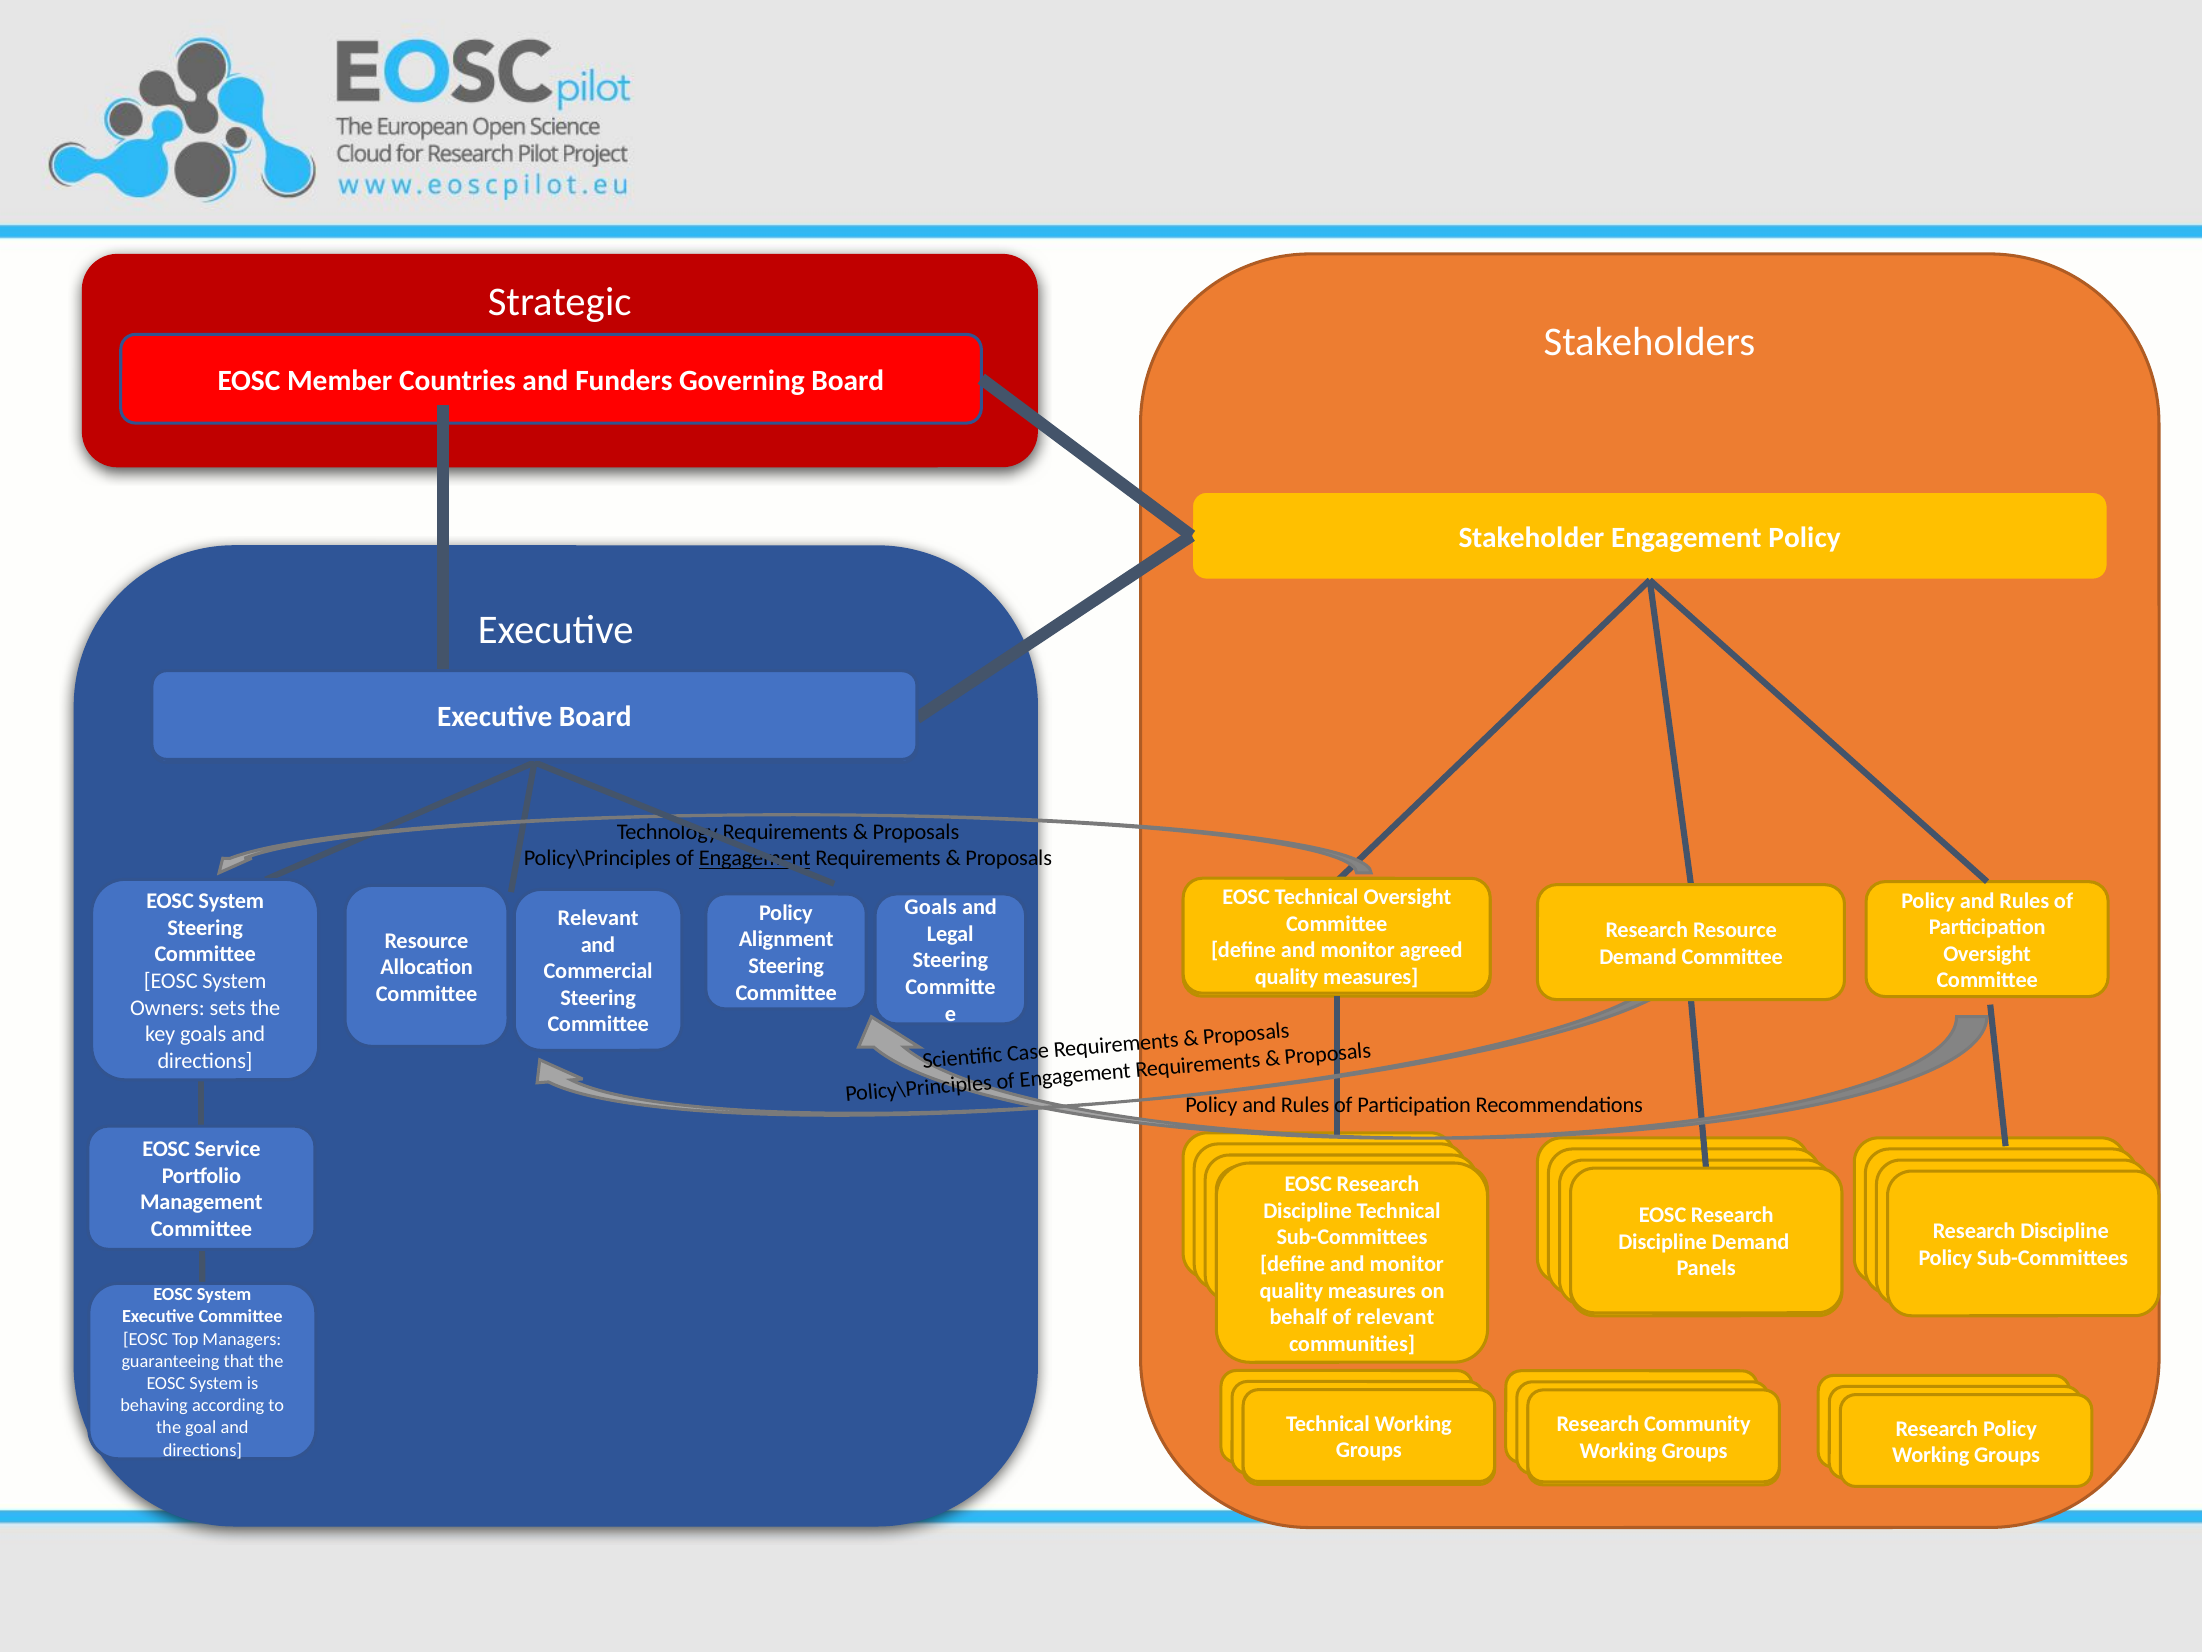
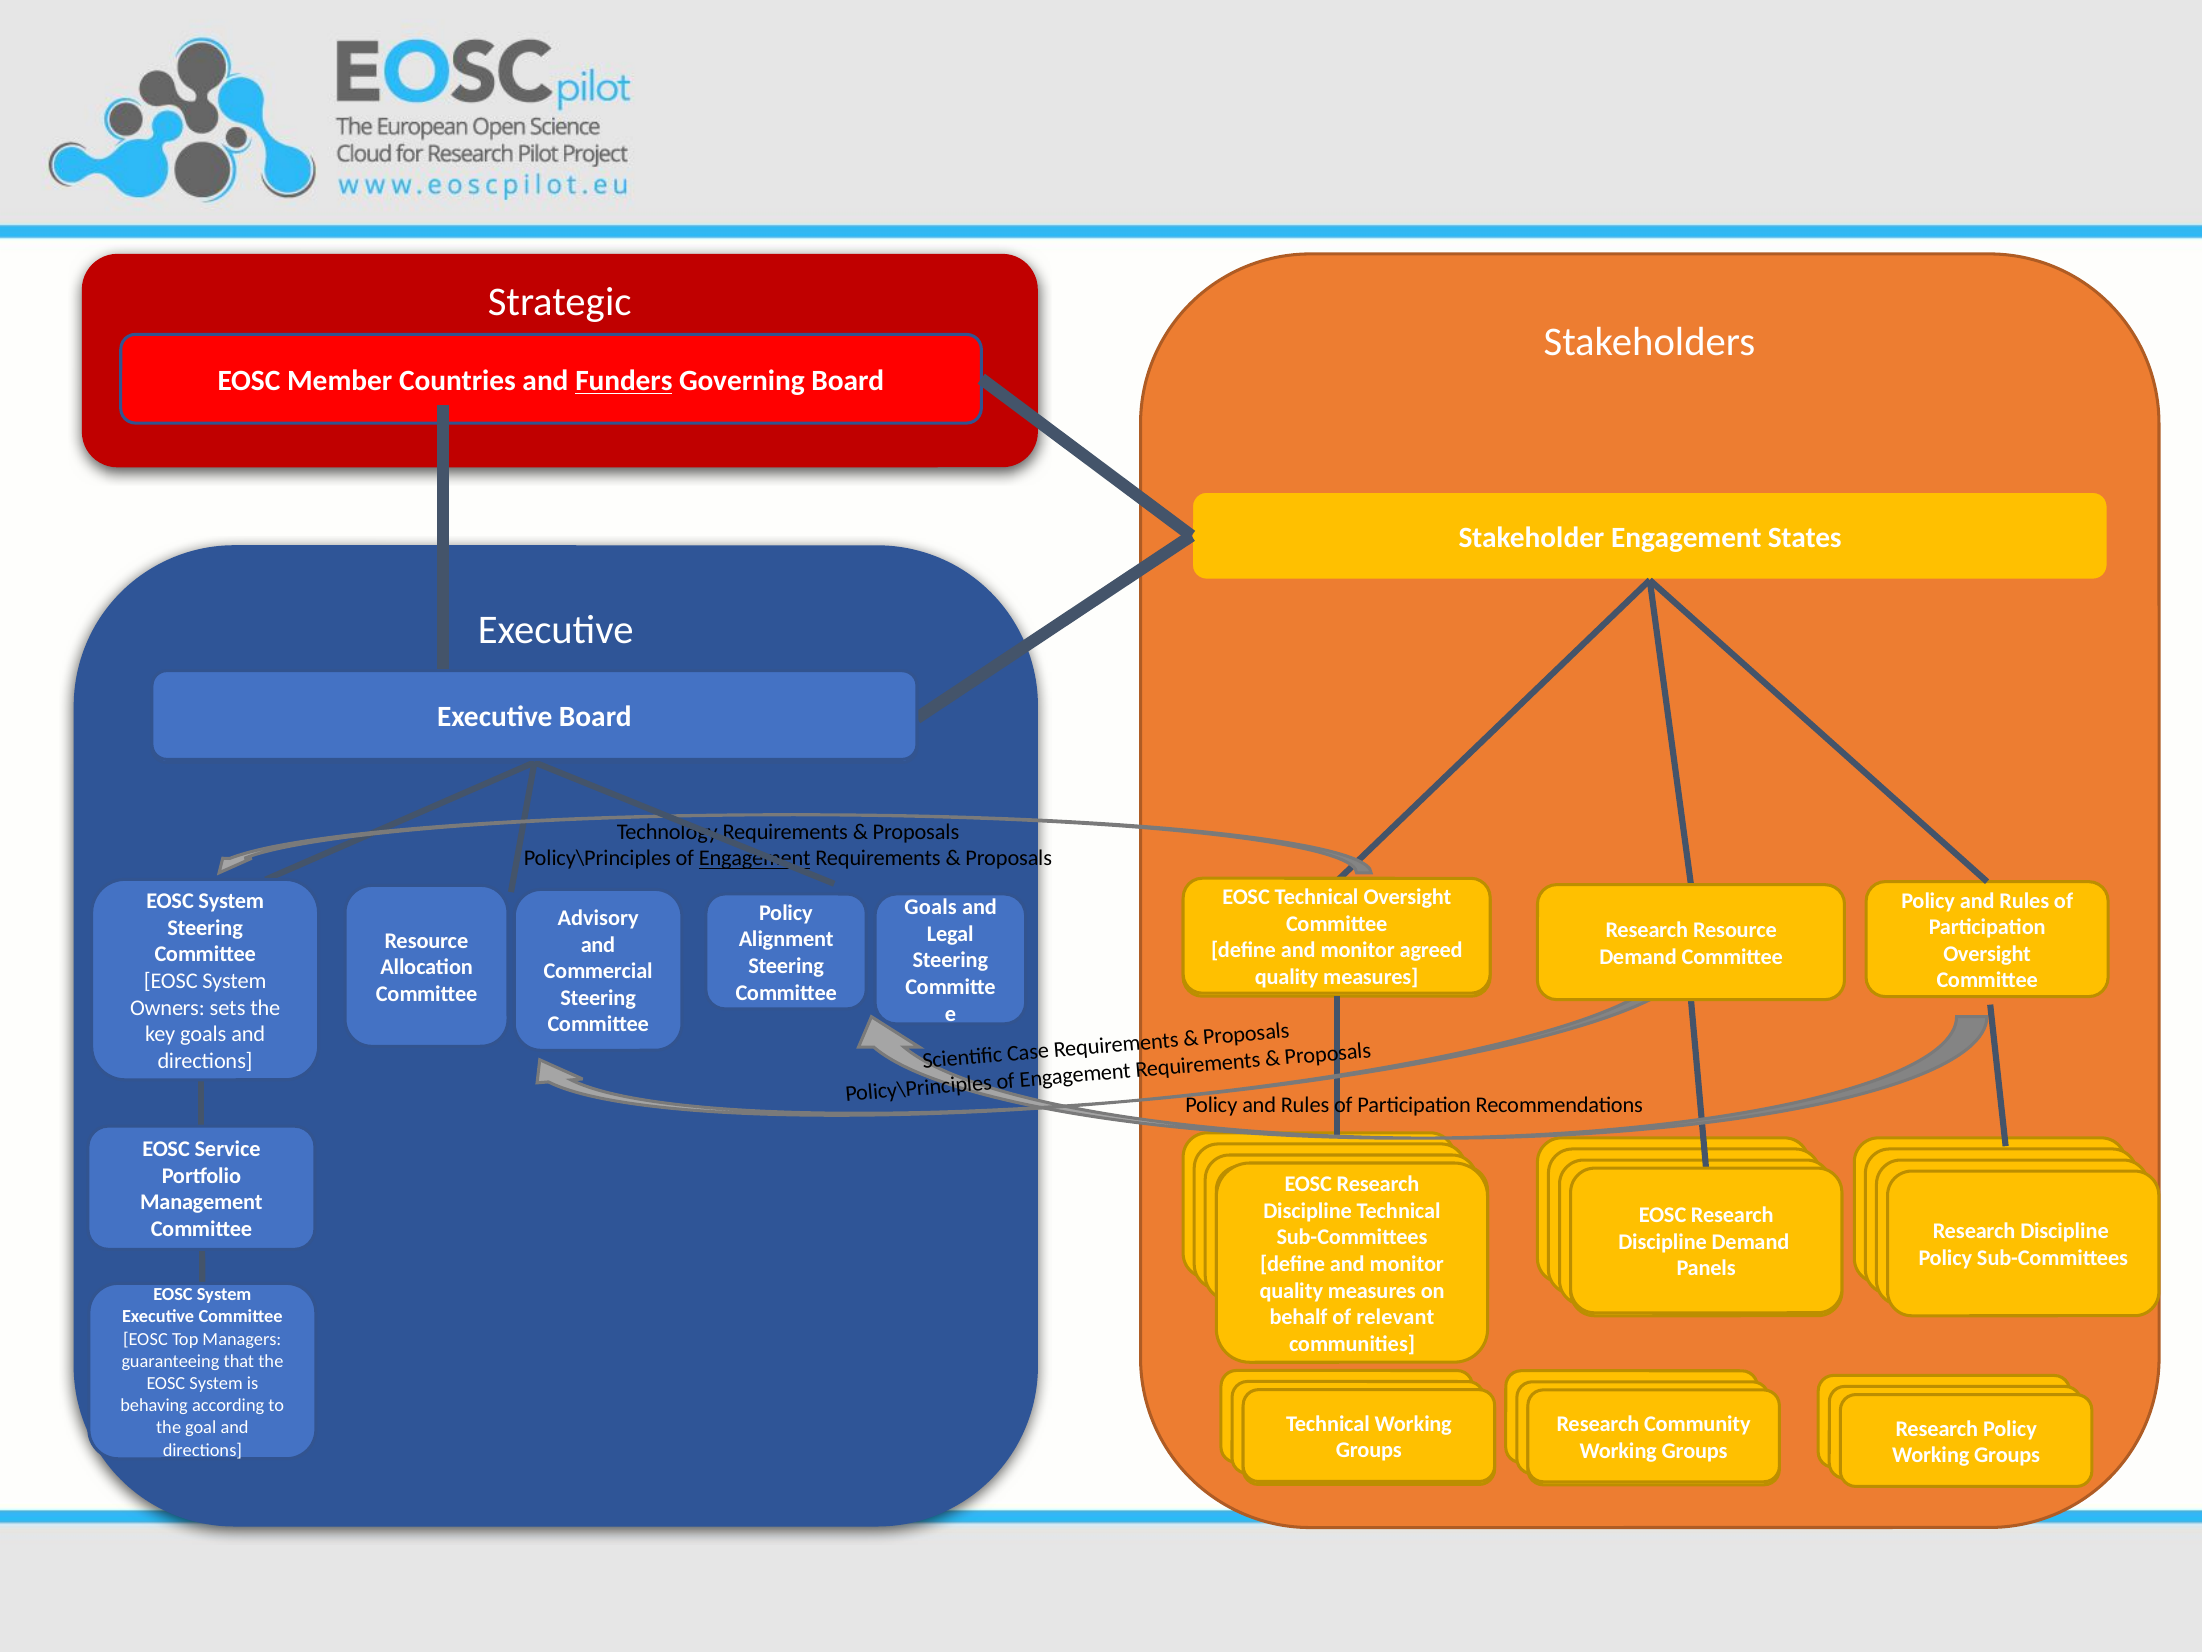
Funders underline: none -> present (624, 381)
Engagement Policy: Policy -> States (1805, 538)
Relevant: Relevant -> Advisory (598, 918)
